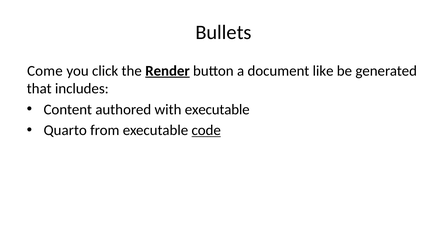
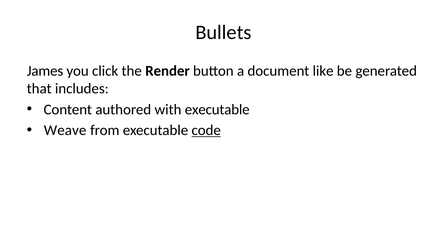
Come: Come -> James (45, 71)
Render underline: present -> none (167, 71)
Quarto: Quarto -> Weave (65, 130)
